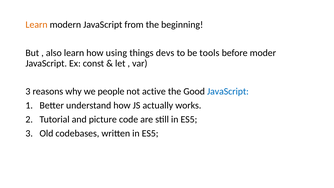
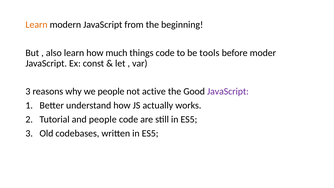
using: using -> much (117, 53)
things devs: devs -> code (165, 53)
JavaScript colour: blue -> purple (228, 91)
and picture: picture -> people (103, 119)
